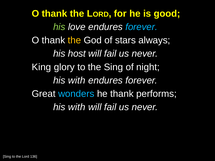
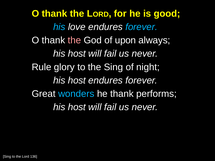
his colour: light green -> light blue (59, 27)
the colour: yellow -> pink (74, 40)
stars: stars -> upon (125, 40)
King: King -> Rule (41, 67)
with: with -> host (77, 81)
with: with -> host (77, 107)
